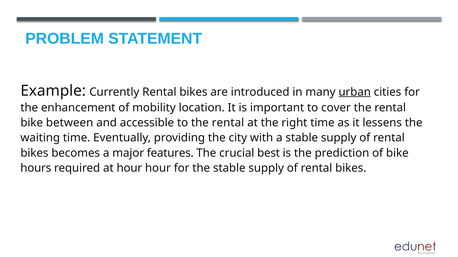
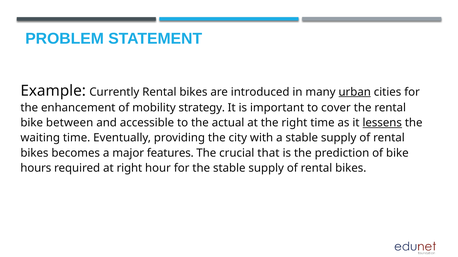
location: location -> strategy (202, 108)
to the rental: rental -> actual (228, 123)
lessens underline: none -> present (382, 123)
best: best -> that (268, 153)
at hour: hour -> right (129, 168)
